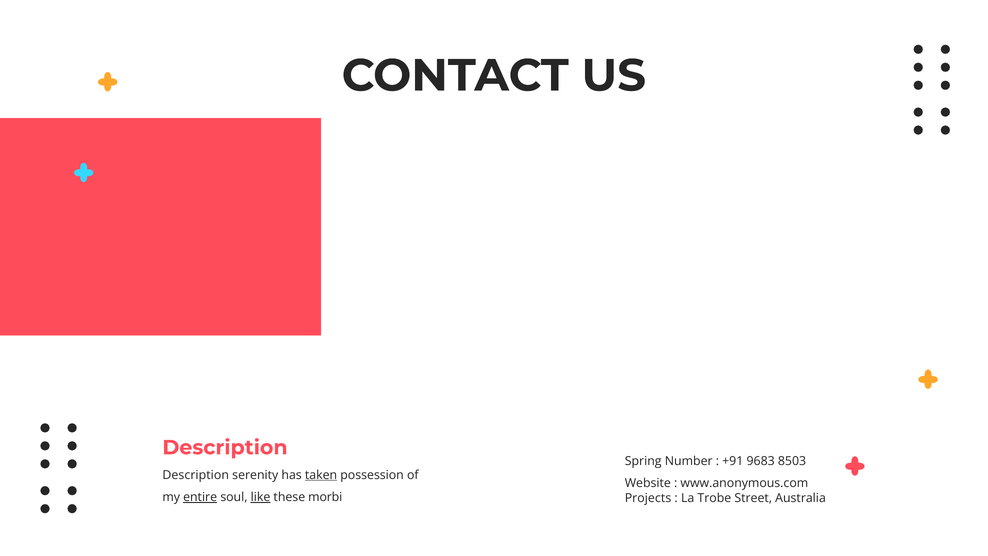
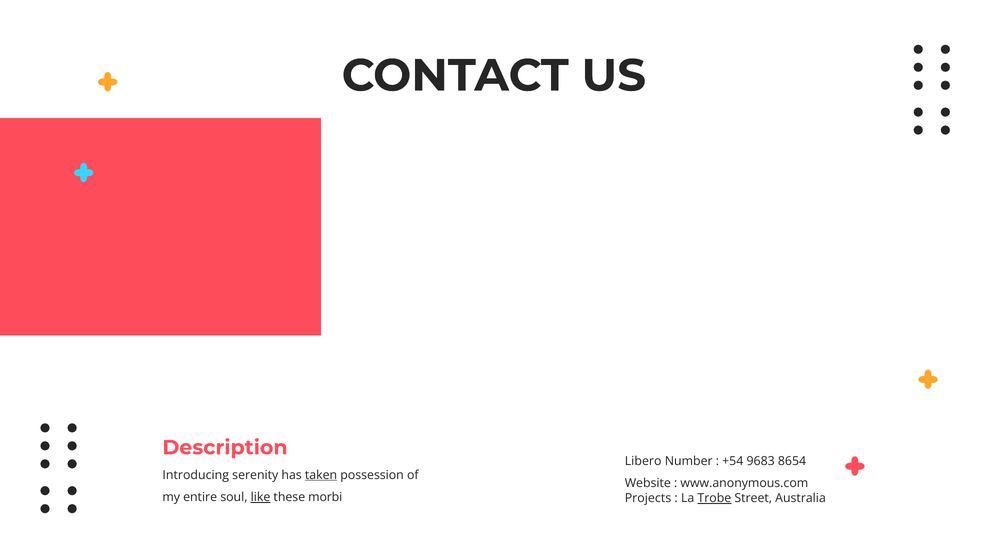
Spring: Spring -> Libero (643, 461)
+91: +91 -> +54 (733, 461)
8503: 8503 -> 8654 (792, 461)
Description: Description -> Introducing (196, 475)
entire underline: present -> none (200, 497)
Trobe underline: none -> present (714, 498)
